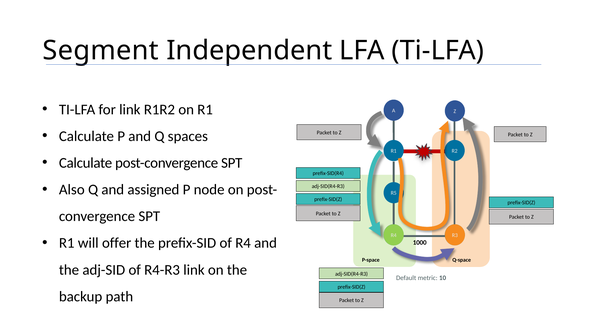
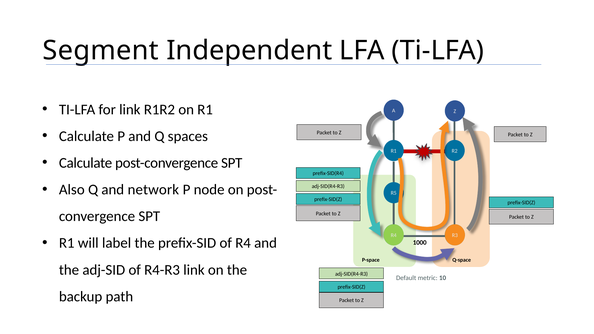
assigned: assigned -> network (153, 190)
offer: offer -> label (117, 243)
